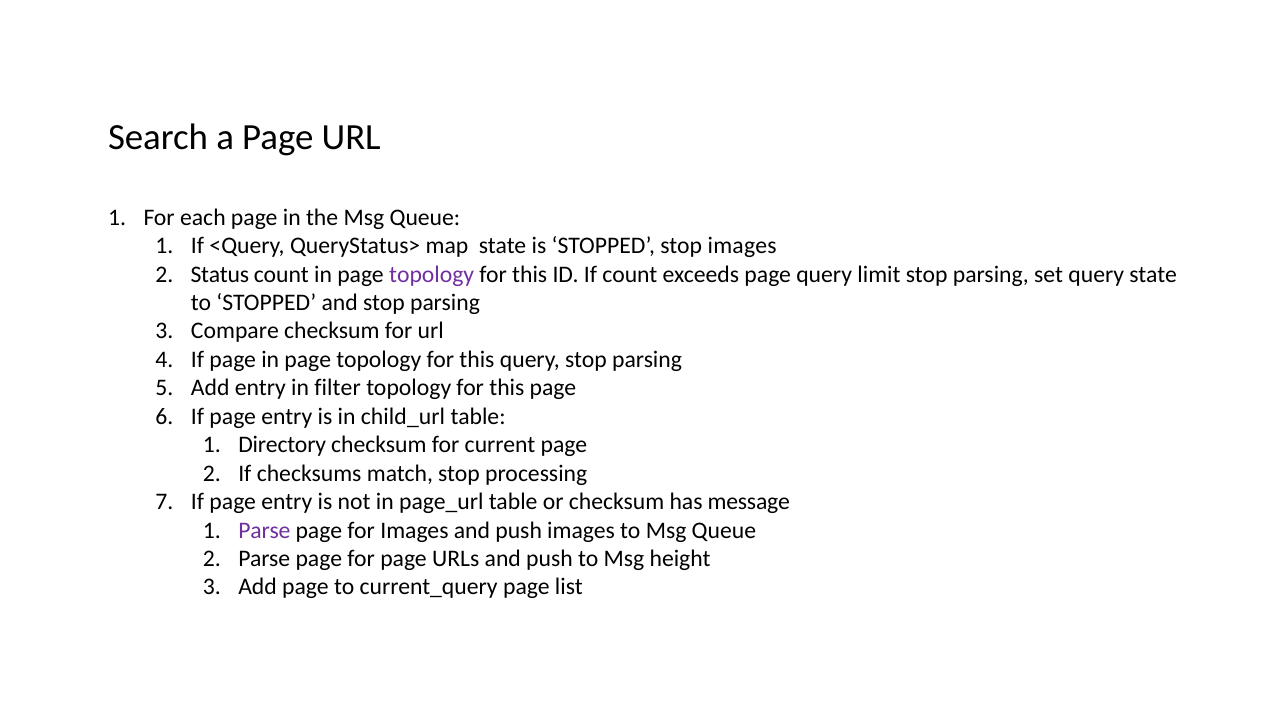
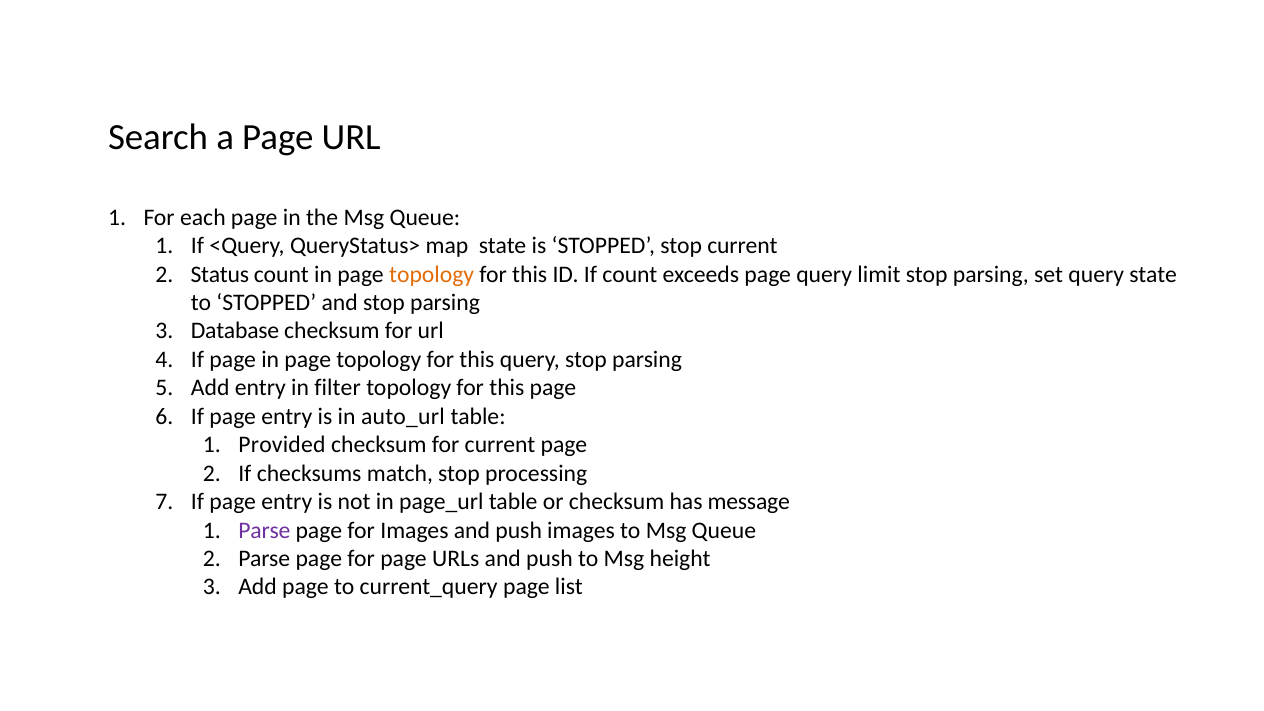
stop images: images -> current (742, 246)
topology colour: purple -> orange (432, 274)
Compare: Compare -> Database (235, 331)
child_url: child_url -> auto_url (403, 416)
Directory: Directory -> Provided (282, 445)
